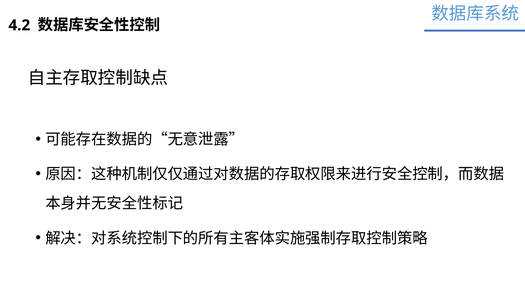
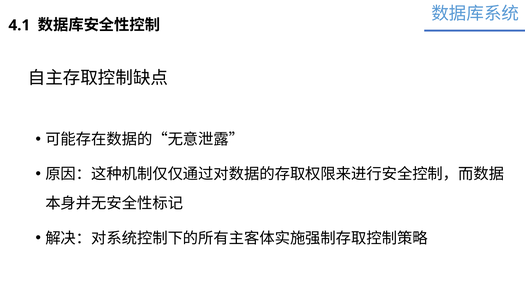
4.2: 4.2 -> 4.1 (19, 25)
